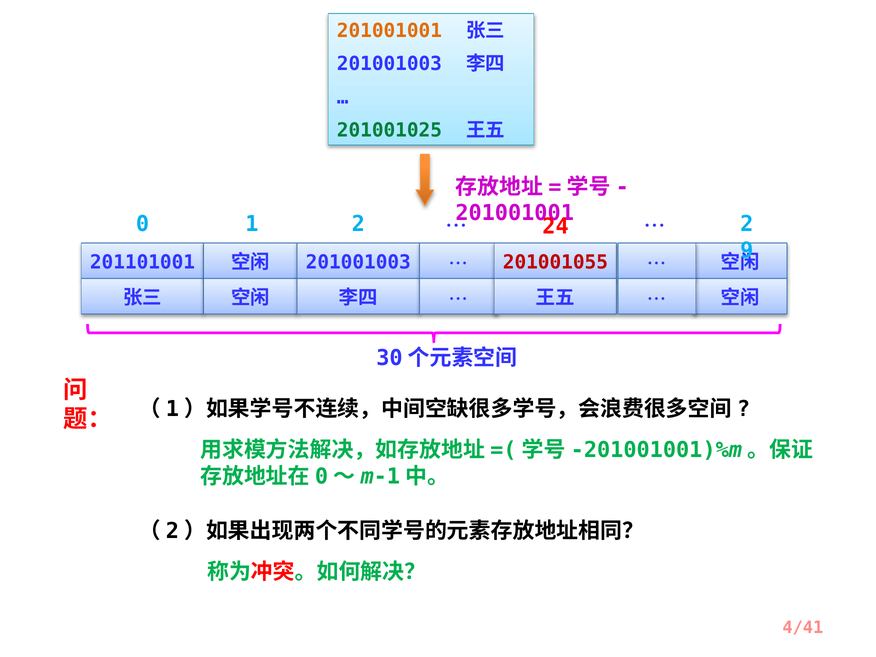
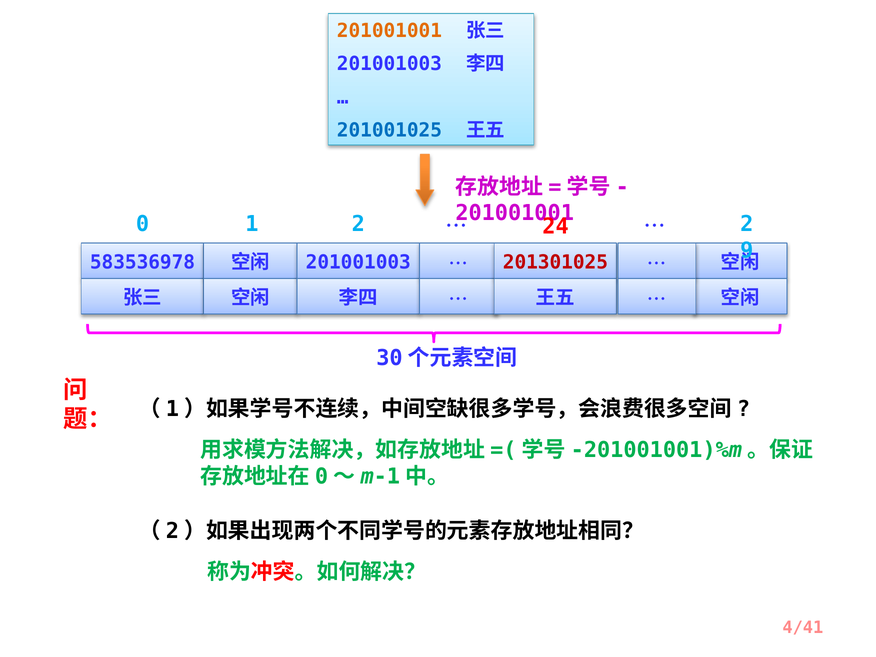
201001025 colour: green -> blue (389, 130)
201101001: 201101001 -> 583536978 (142, 262)
201001055: 201001055 -> 201301025 (555, 262)
